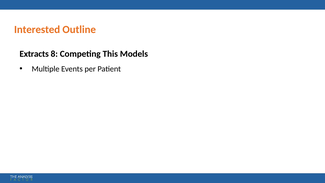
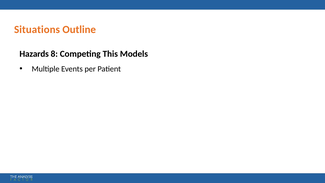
Interested: Interested -> Situations (37, 29)
Extracts: Extracts -> Hazards (34, 54)
